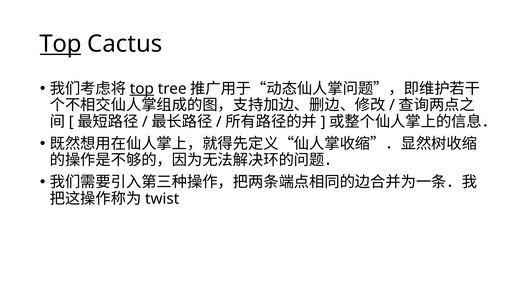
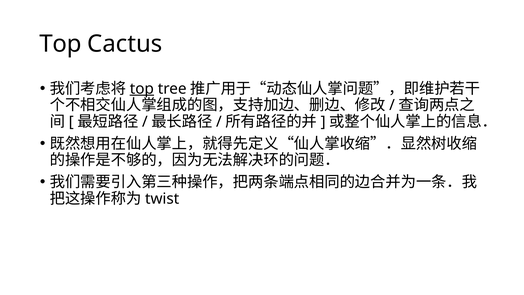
Top underline: present -> none (61, 44)
